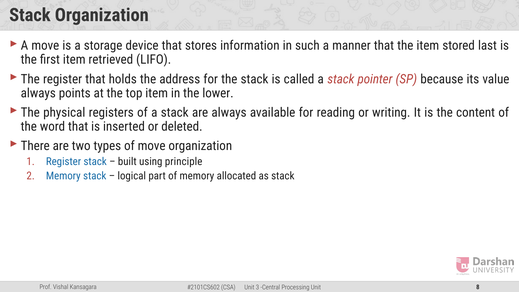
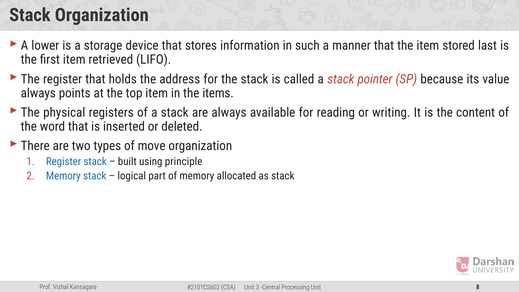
A move: move -> lower (45, 46)
lower: lower -> items (218, 93)
